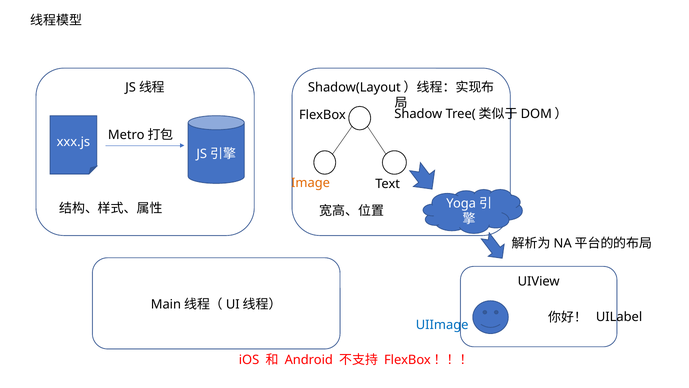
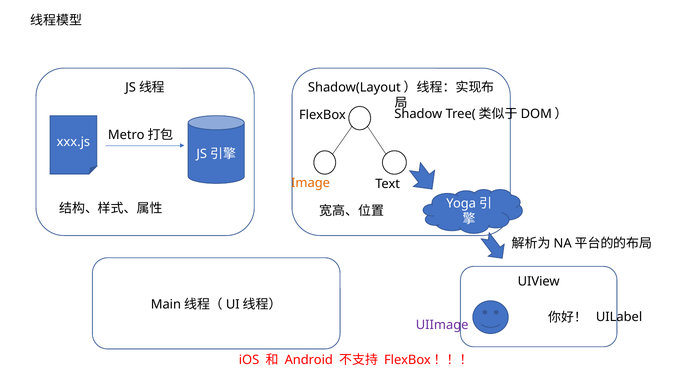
UIImage colour: blue -> purple (442, 325)
